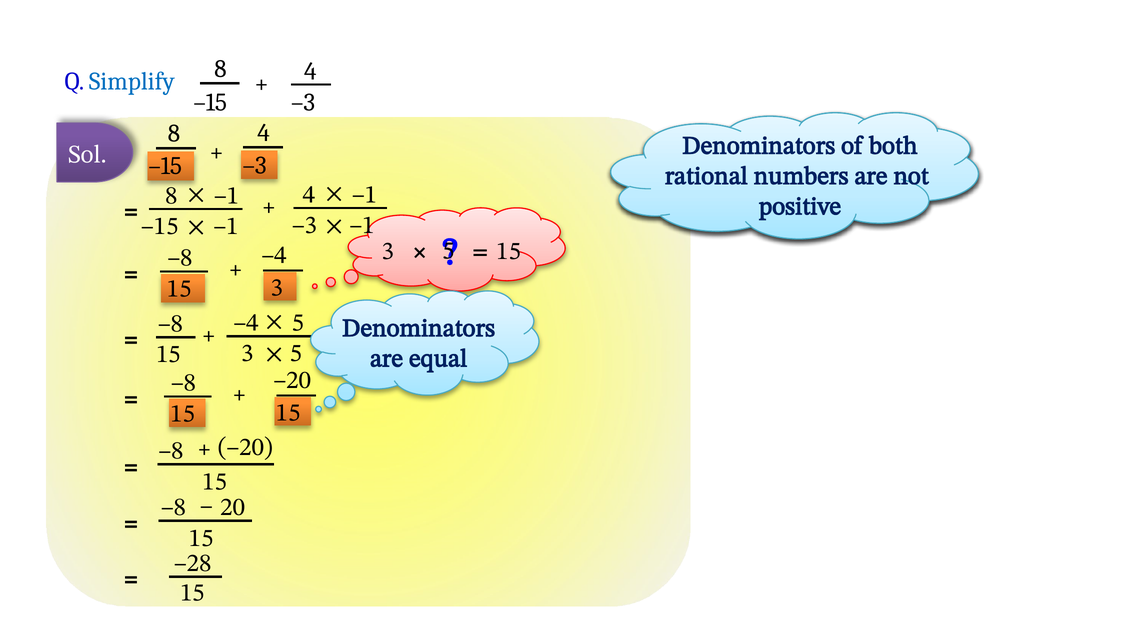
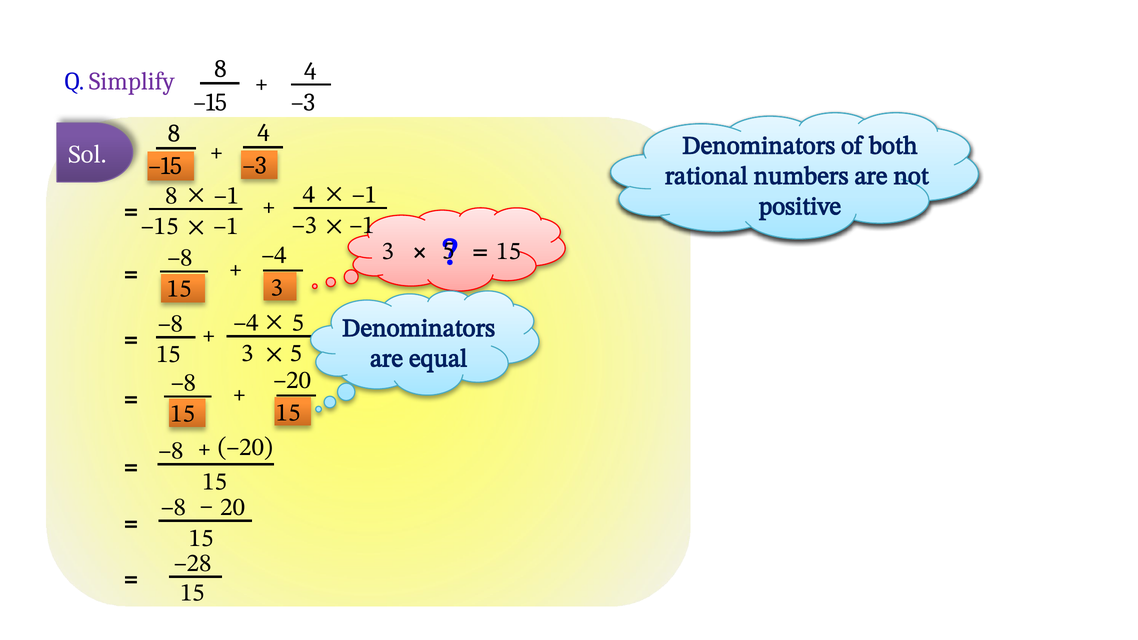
Simplify colour: blue -> purple (132, 81)
